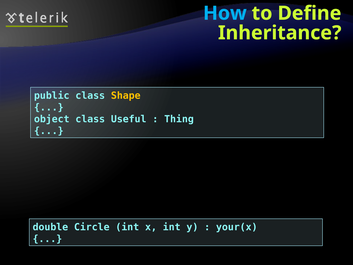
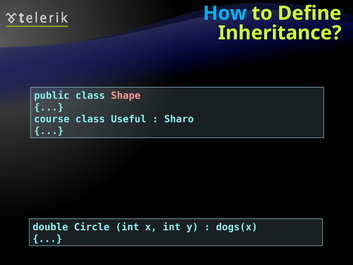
Shape colour: yellow -> pink (126, 95)
object: object -> course (52, 119)
Thing: Thing -> Sharo (179, 119)
your(x: your(x -> dogs(x (237, 227)
